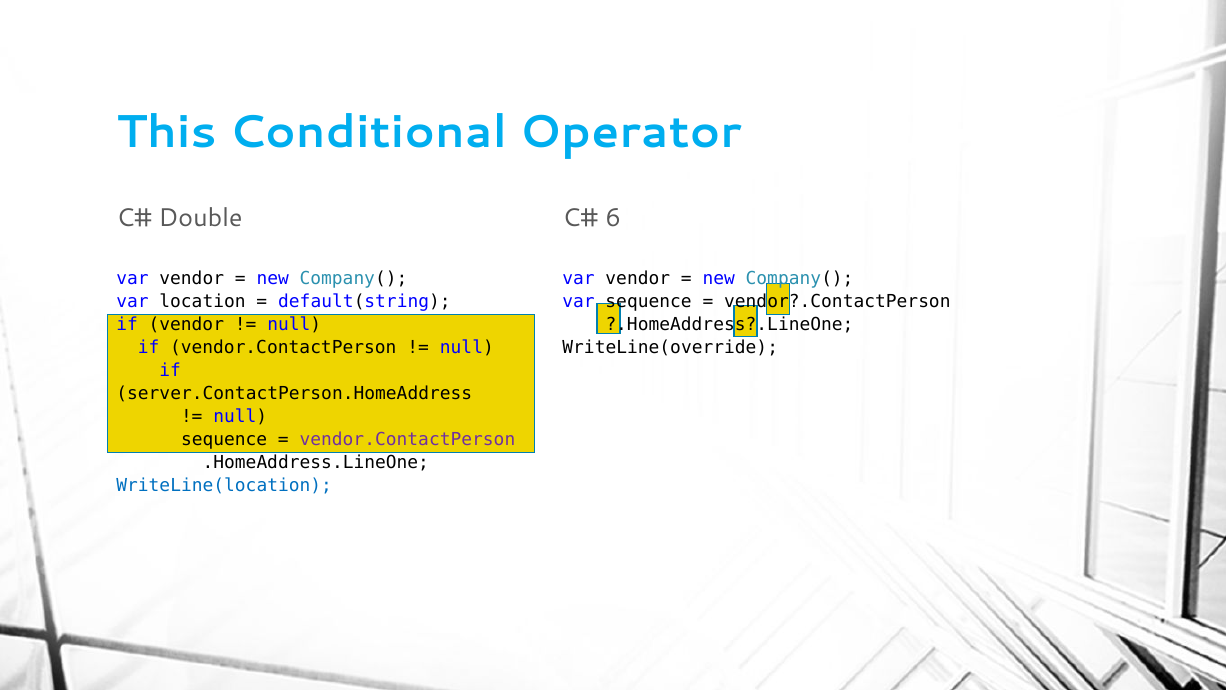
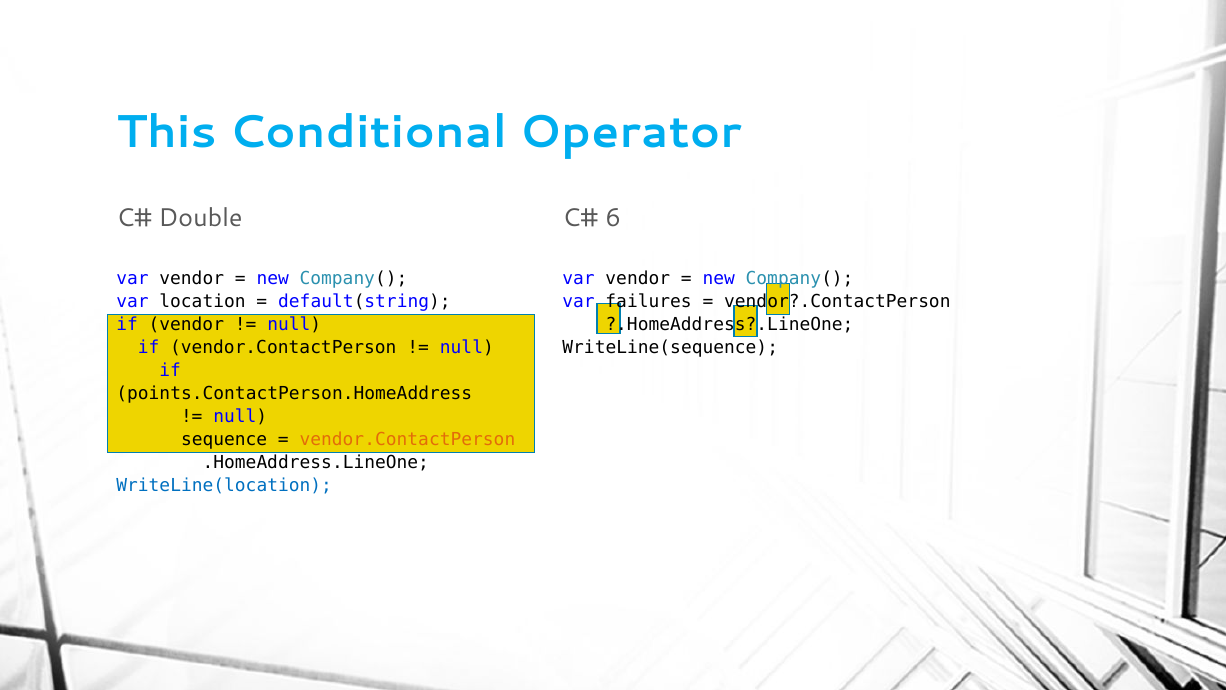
var sequence: sequence -> failures (649, 302)
WriteLine(override: WriteLine(override -> WriteLine(sequence (670, 348)
server.ContactPerson.HomeAddress: server.ContactPerson.HomeAddress -> points.ContactPerson.HomeAddress (294, 393)
vendor.ContactPerson colour: purple -> orange (407, 439)
